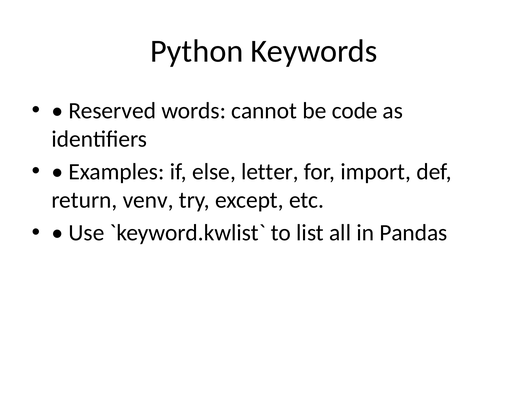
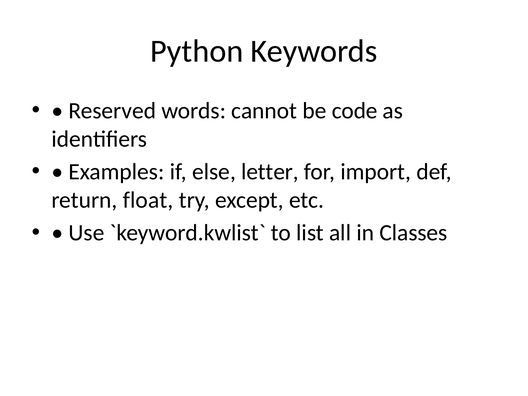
venv: venv -> float (148, 200)
Pandas: Pandas -> Classes (413, 233)
